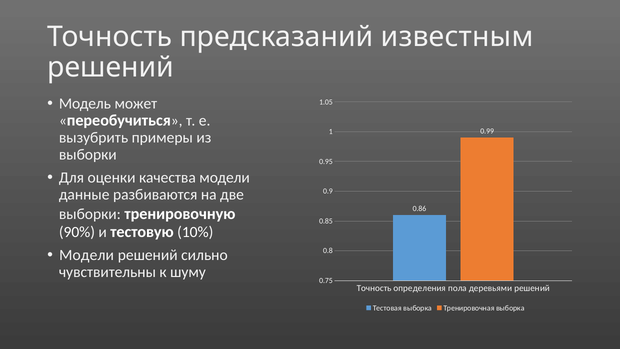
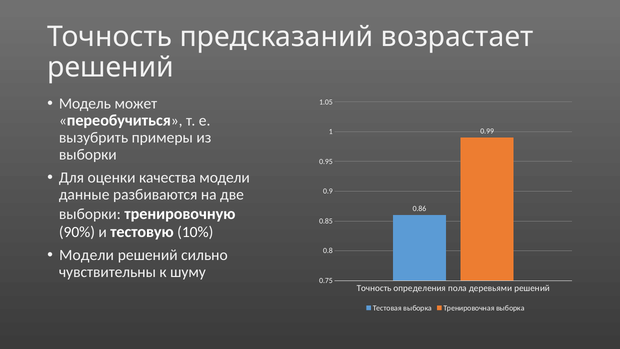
известным: известным -> возрастает (457, 37)
